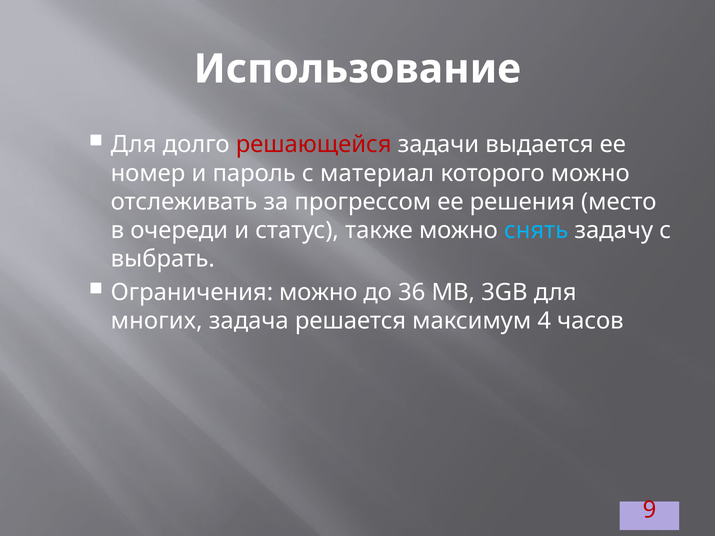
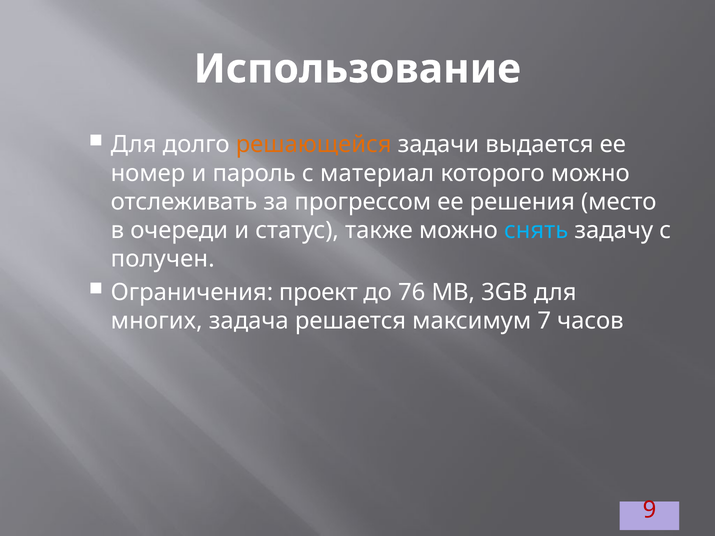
решающейся colour: red -> orange (314, 145)
выбрать: выбрать -> получен (163, 259)
Ограничения можно: можно -> проект (318, 292)
36: 36 -> 76 (412, 292)
4: 4 -> 7 (544, 321)
